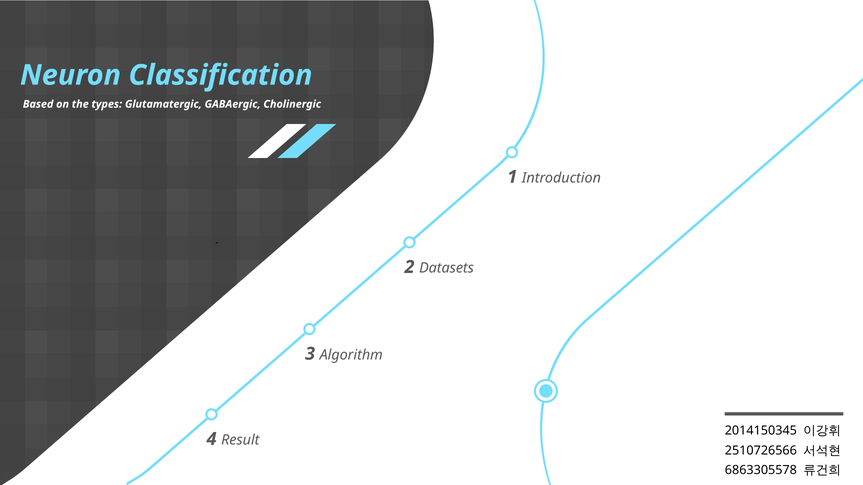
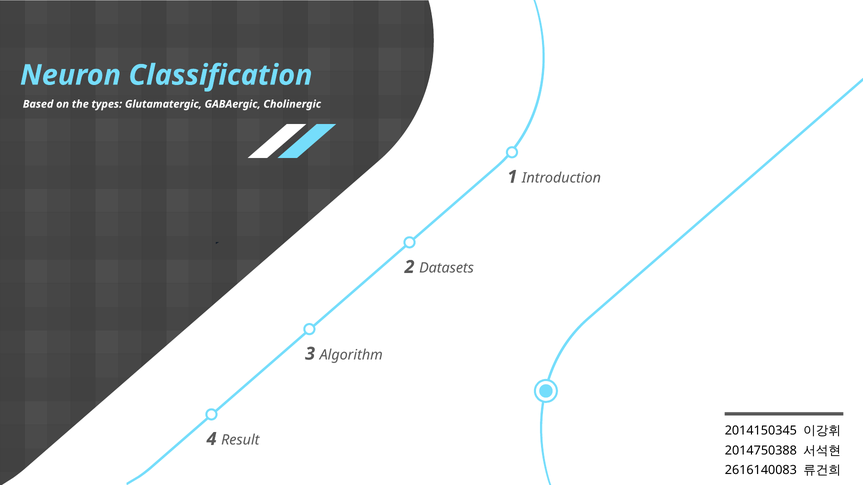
2510726566: 2510726566 -> 2014750388 (761, 451)
6863305578: 6863305578 -> 2616140083 (761, 470)
